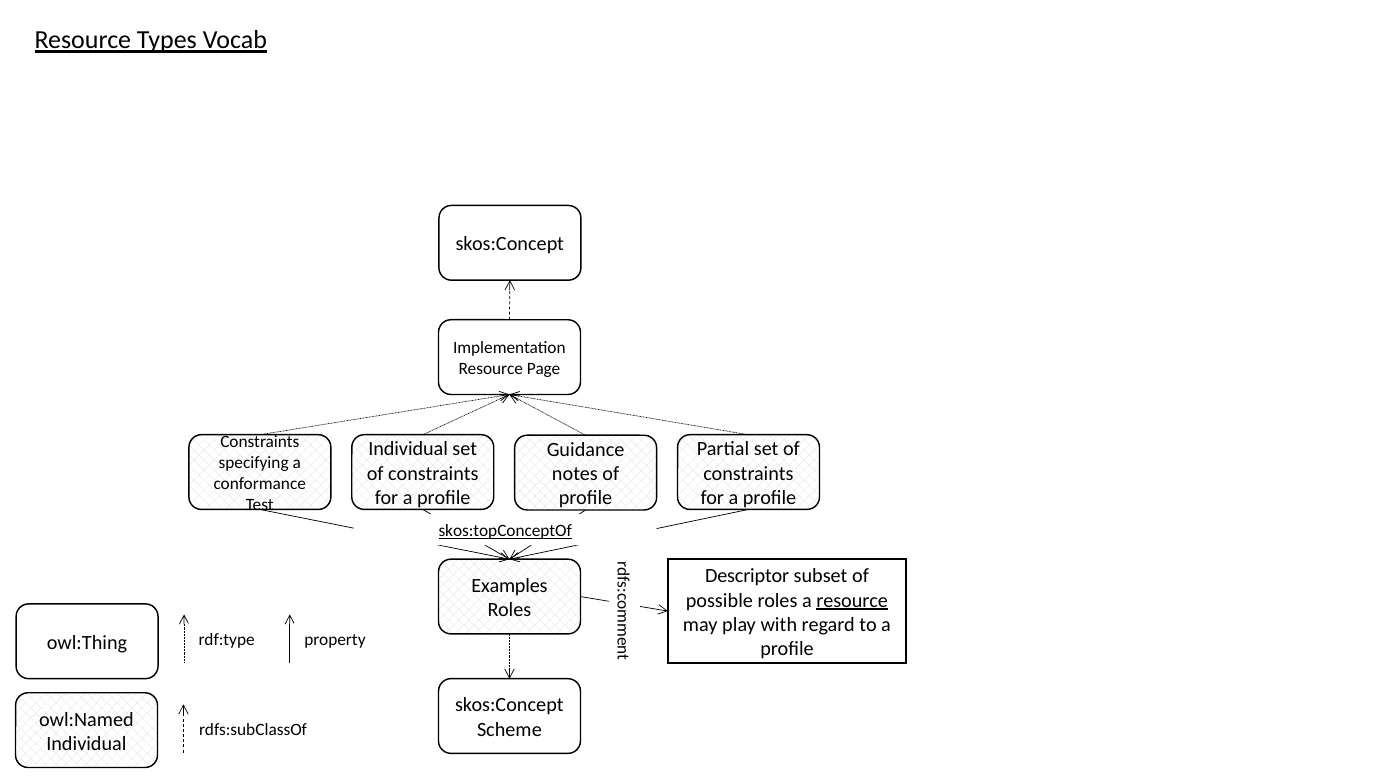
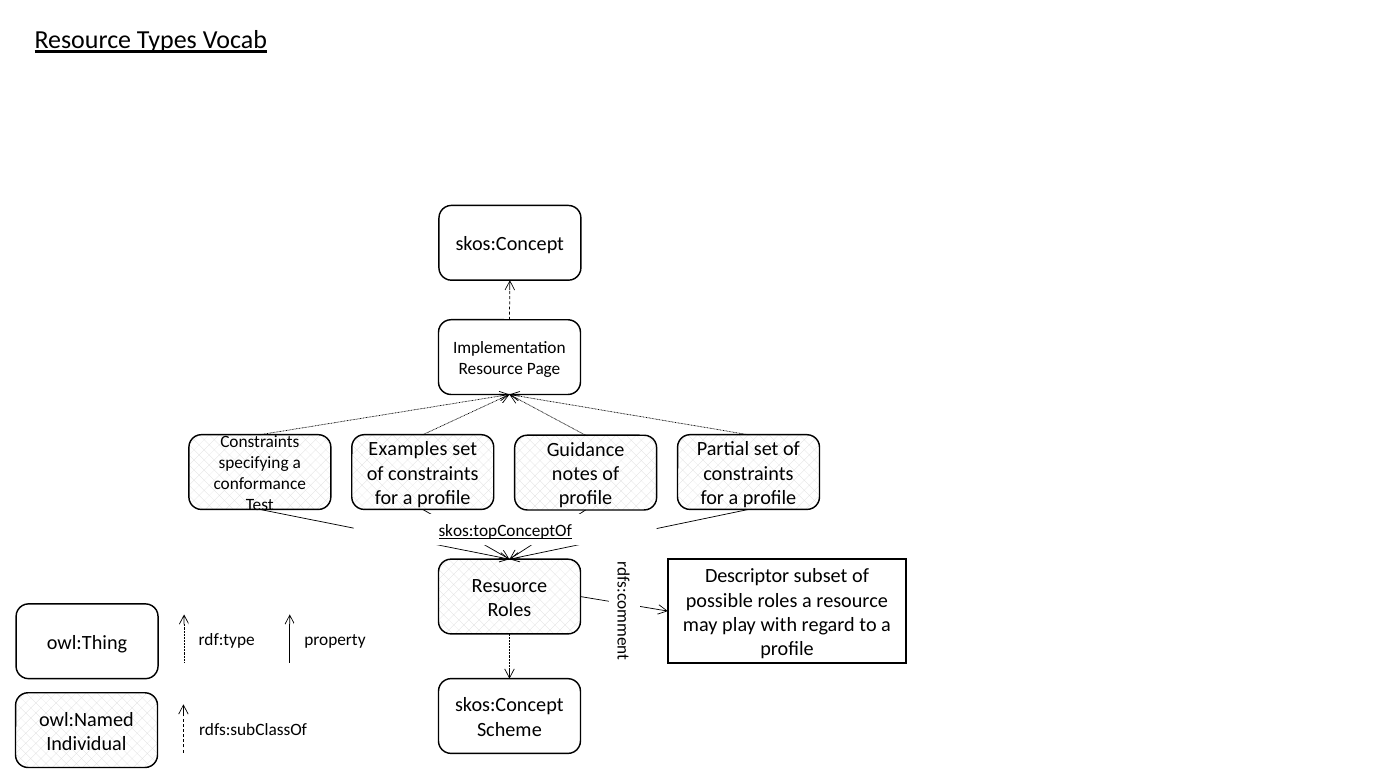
Individual: Individual -> Examples (408, 450)
Examples: Examples -> Resuorce (509, 586)
resource underline: present -> none (852, 601)
